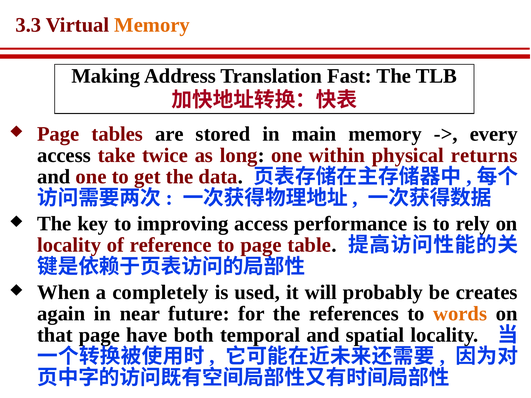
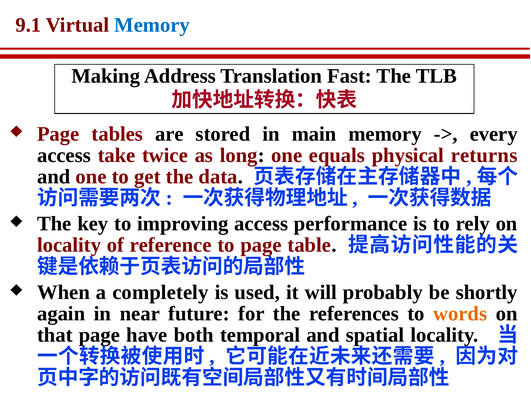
3.3: 3.3 -> 9.1 (28, 25)
Memory colour: orange -> blue (152, 25)
within: within -> equals (337, 155)
creates: creates -> shortly (487, 293)
